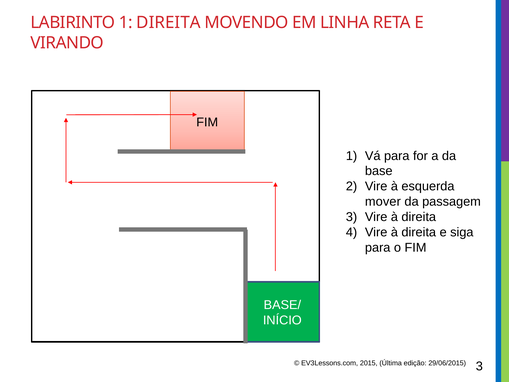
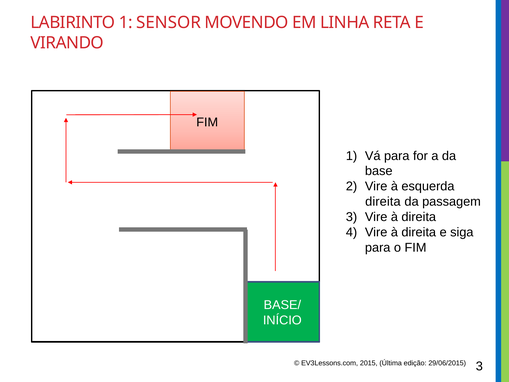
1 DIREITA: DIREITA -> SENSOR (169, 22)
mover: mover -> direita (383, 202)
